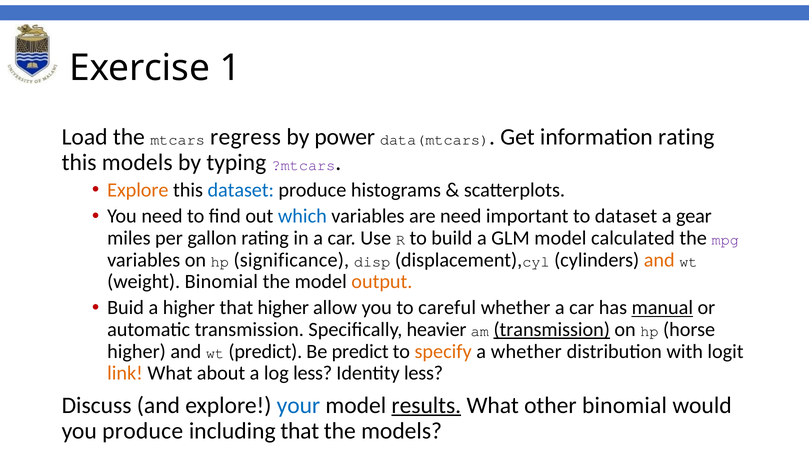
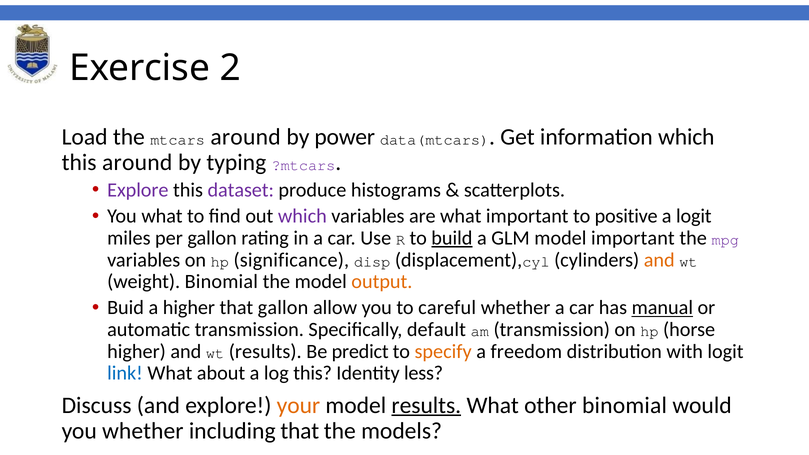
1: 1 -> 2 (230, 68)
mtcars regress: regress -> around (246, 137)
information rating: rating -> which (686, 137)
this models: models -> around (137, 162)
Explore colour: orange -> purple (138, 190)
dataset colour: blue -> purple (241, 190)
You need: need -> what (162, 216)
which colour: blue -> purple (302, 216)
are need: need -> what (461, 216)
to dataset: dataset -> positive (626, 216)
a gear: gear -> logit (694, 216)
build underline: none -> present (452, 238)
model calculated: calculated -> important (633, 238)
that higher: higher -> gallon (283, 308)
heavier: heavier -> default (436, 330)
transmission underline: present -> none (552, 330)
wt predict: predict -> results (265, 351)
a whether: whether -> freedom (526, 351)
link colour: orange -> blue (125, 373)
log less: less -> this (313, 373)
your colour: blue -> orange (298, 405)
you produce: produce -> whether (143, 431)
